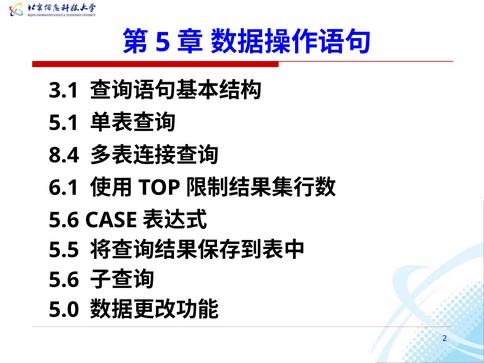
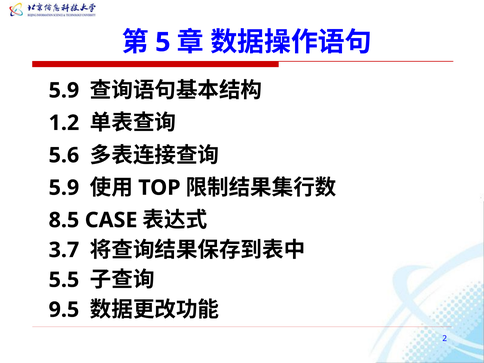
3.1: 3.1 -> 5.9 (64, 90)
5.1: 5.1 -> 1.2 (64, 123)
8.4: 8.4 -> 5.6 (64, 155)
6.1: 6.1 -> 5.9 (64, 188)
5.6: 5.6 -> 8.5 (64, 220)
5.5: 5.5 -> 3.7 (64, 250)
5.6: 5.6 -> 5.5 (64, 280)
5.0: 5.0 -> 9.5 (64, 310)
